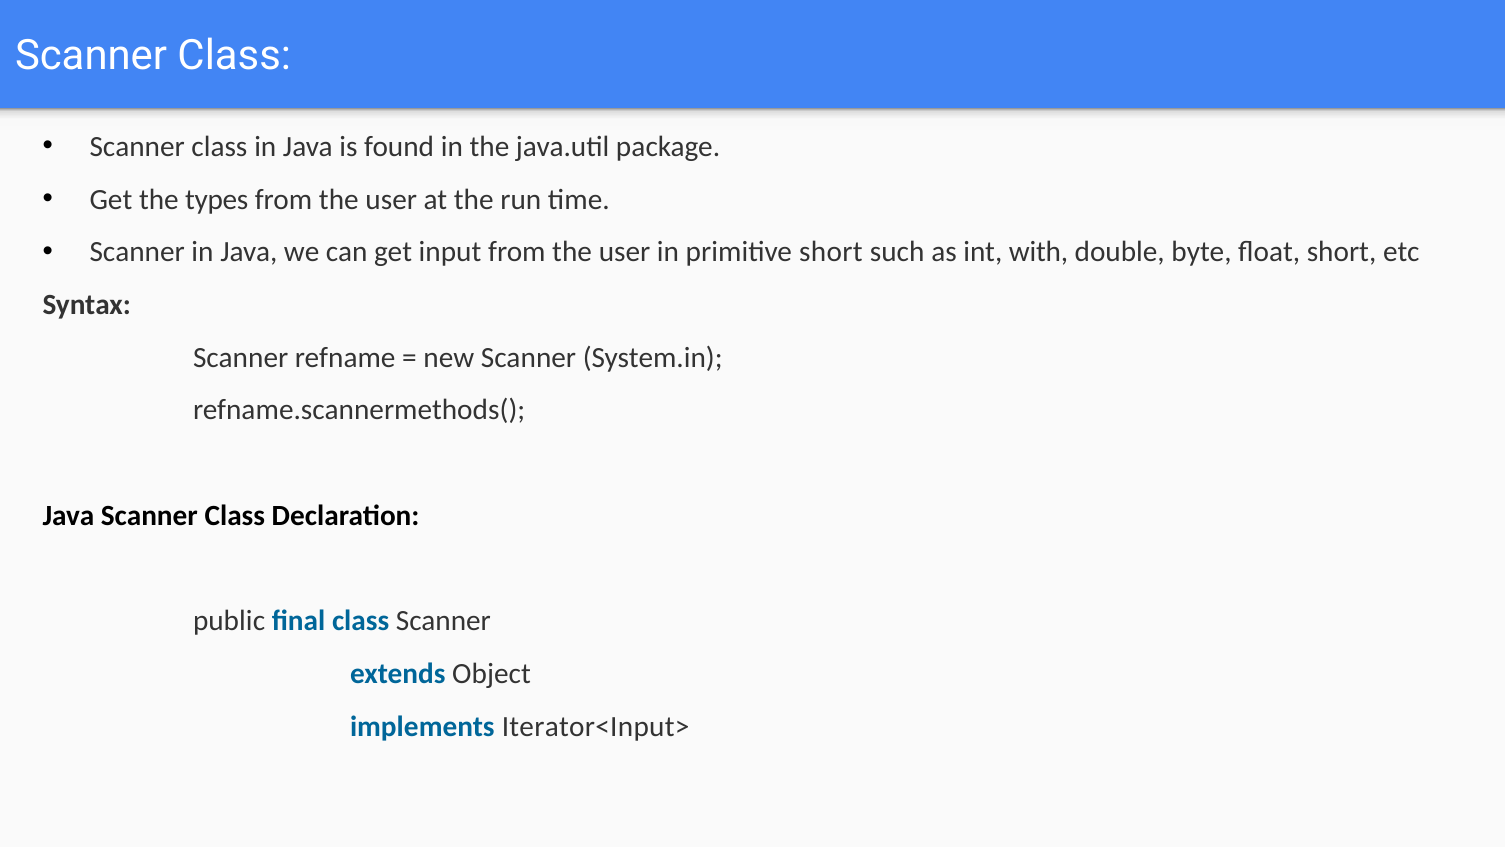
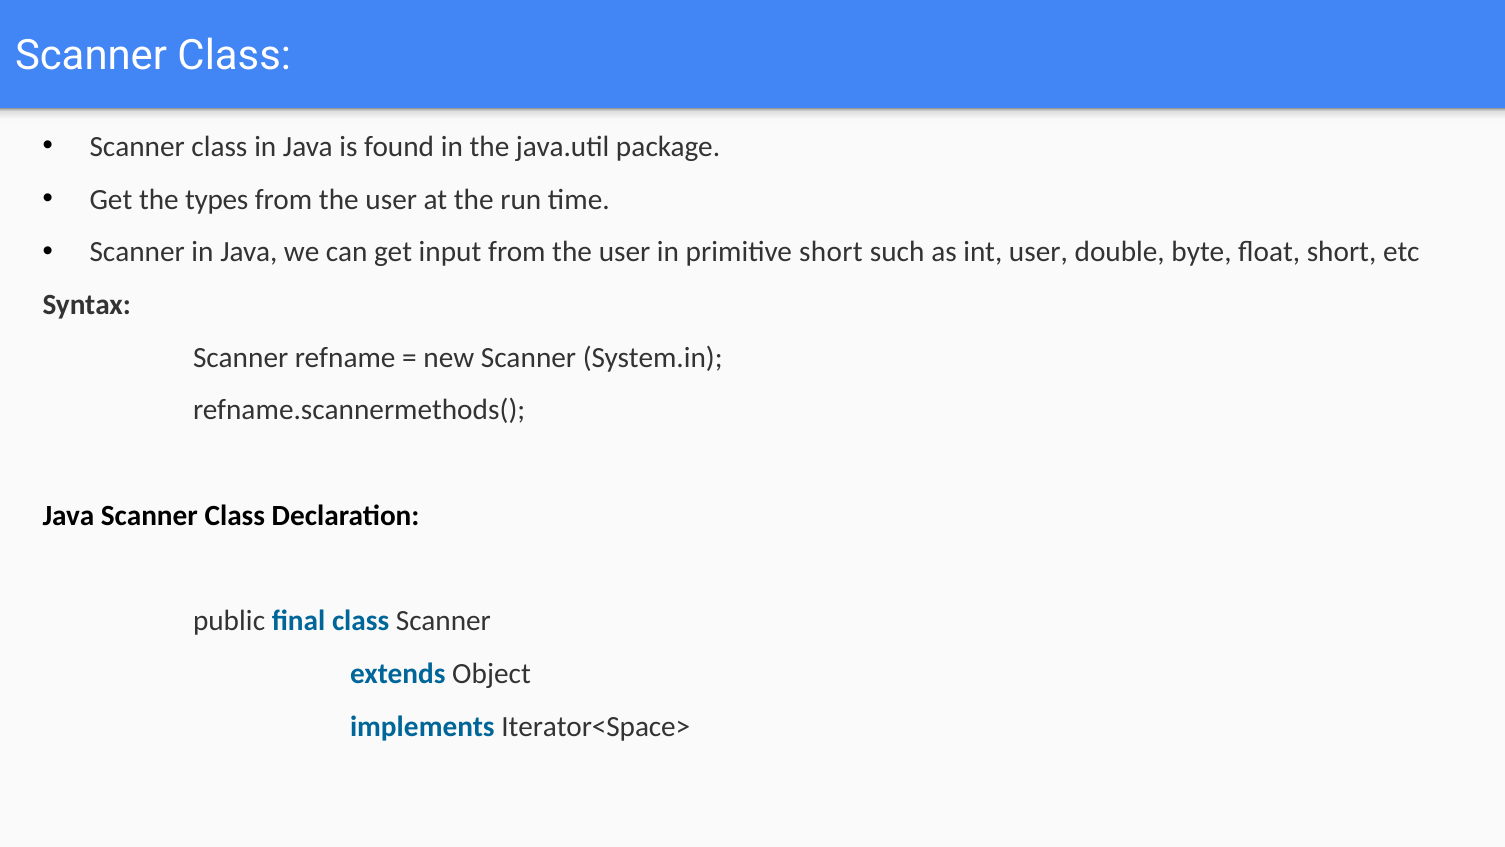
int with: with -> user (1038, 252)
Iterator<Input>: Iterator<Input> -> Iterator<Space> (596, 726)
